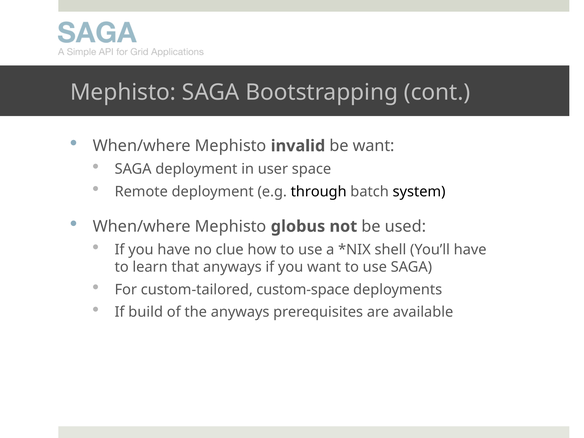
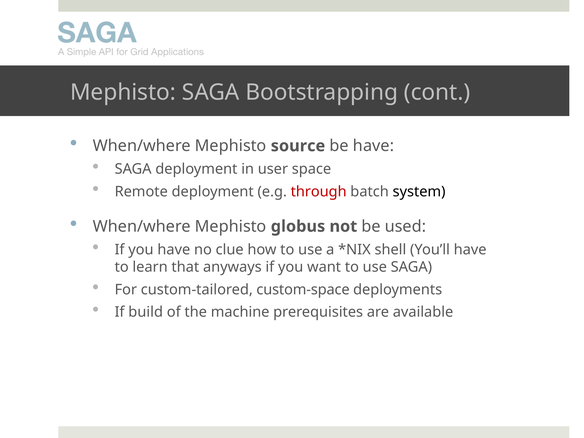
invalid: invalid -> source (298, 146)
be want: want -> have (374, 146)
through colour: black -> red (319, 192)
the anyways: anyways -> machine (240, 312)
